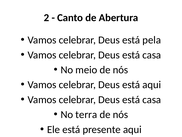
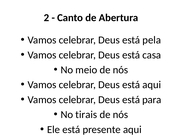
casa: casa -> para (152, 99)
terra: terra -> tirais (86, 114)
